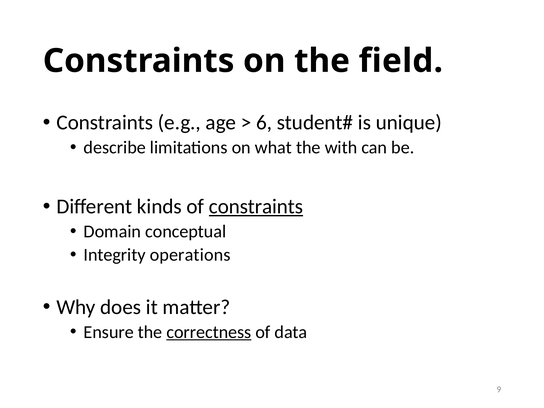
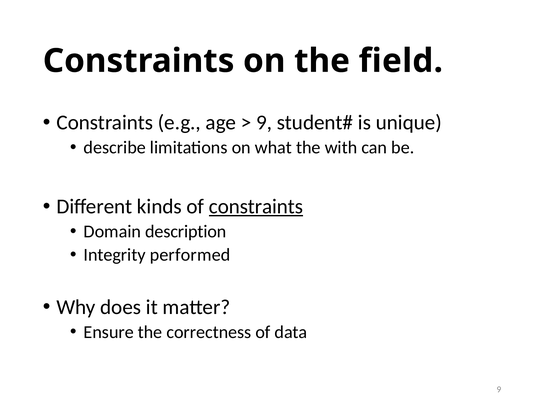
6: 6 -> 9 (264, 123)
conceptual: conceptual -> description (186, 232)
operations: operations -> performed (190, 255)
correctness underline: present -> none (209, 332)
